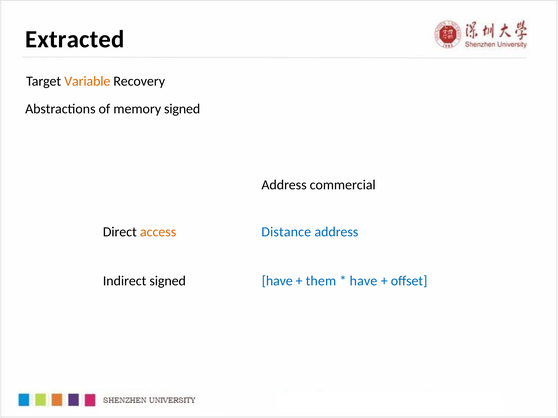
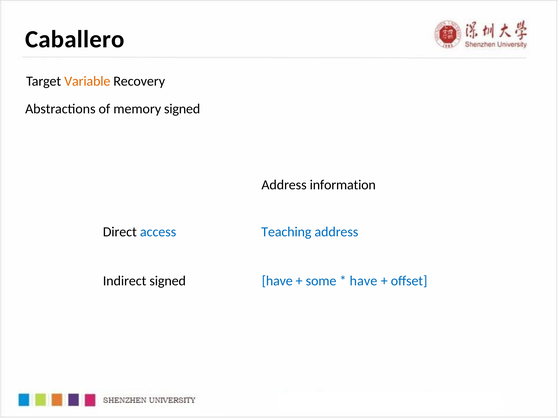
Extracted: Extracted -> Caballero (75, 39)
commercial: commercial -> information (343, 185)
access colour: orange -> blue (158, 232)
Distance: Distance -> Teaching (286, 232)
them: them -> some (321, 281)
